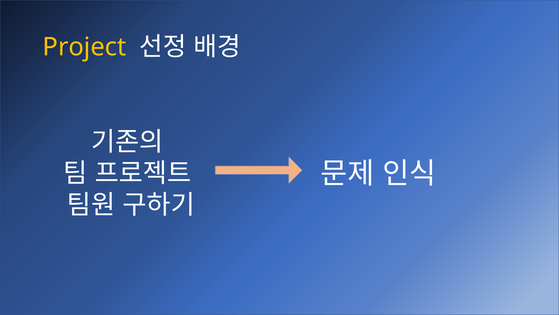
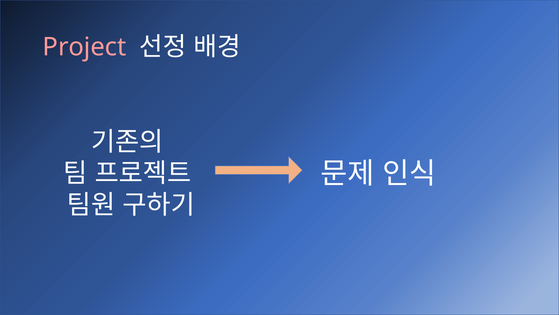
Project colour: yellow -> pink (84, 47)
